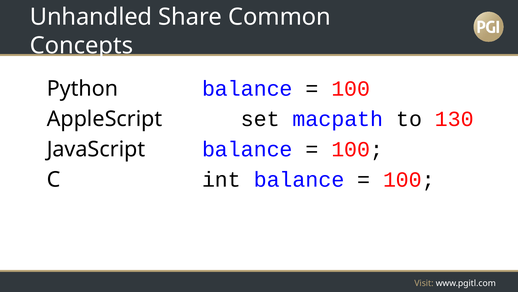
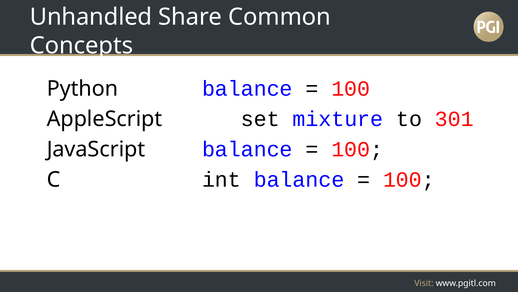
macpath: macpath -> mixture (338, 119)
130: 130 -> 301 (454, 119)
